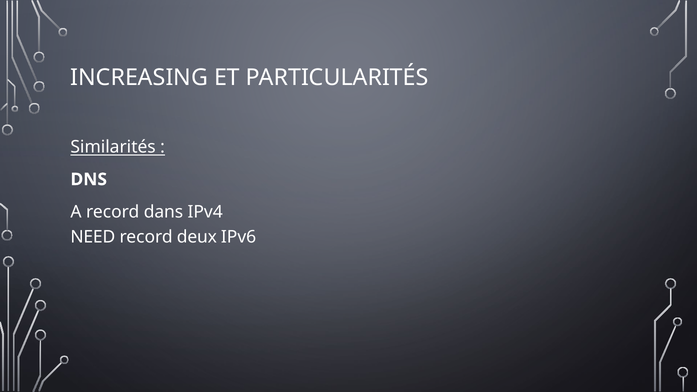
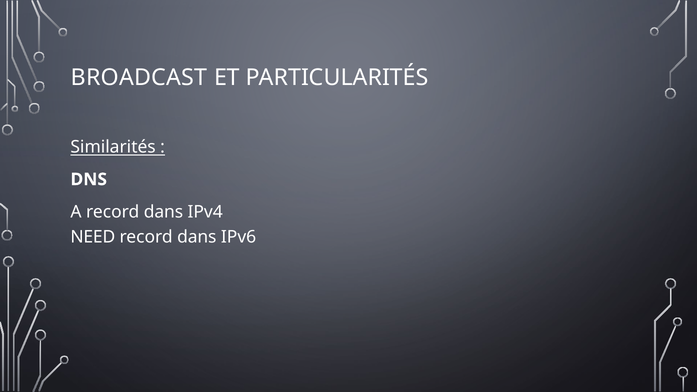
INCREASING: INCREASING -> BROADCAST (139, 77)
deux: deux -> dans (197, 237)
